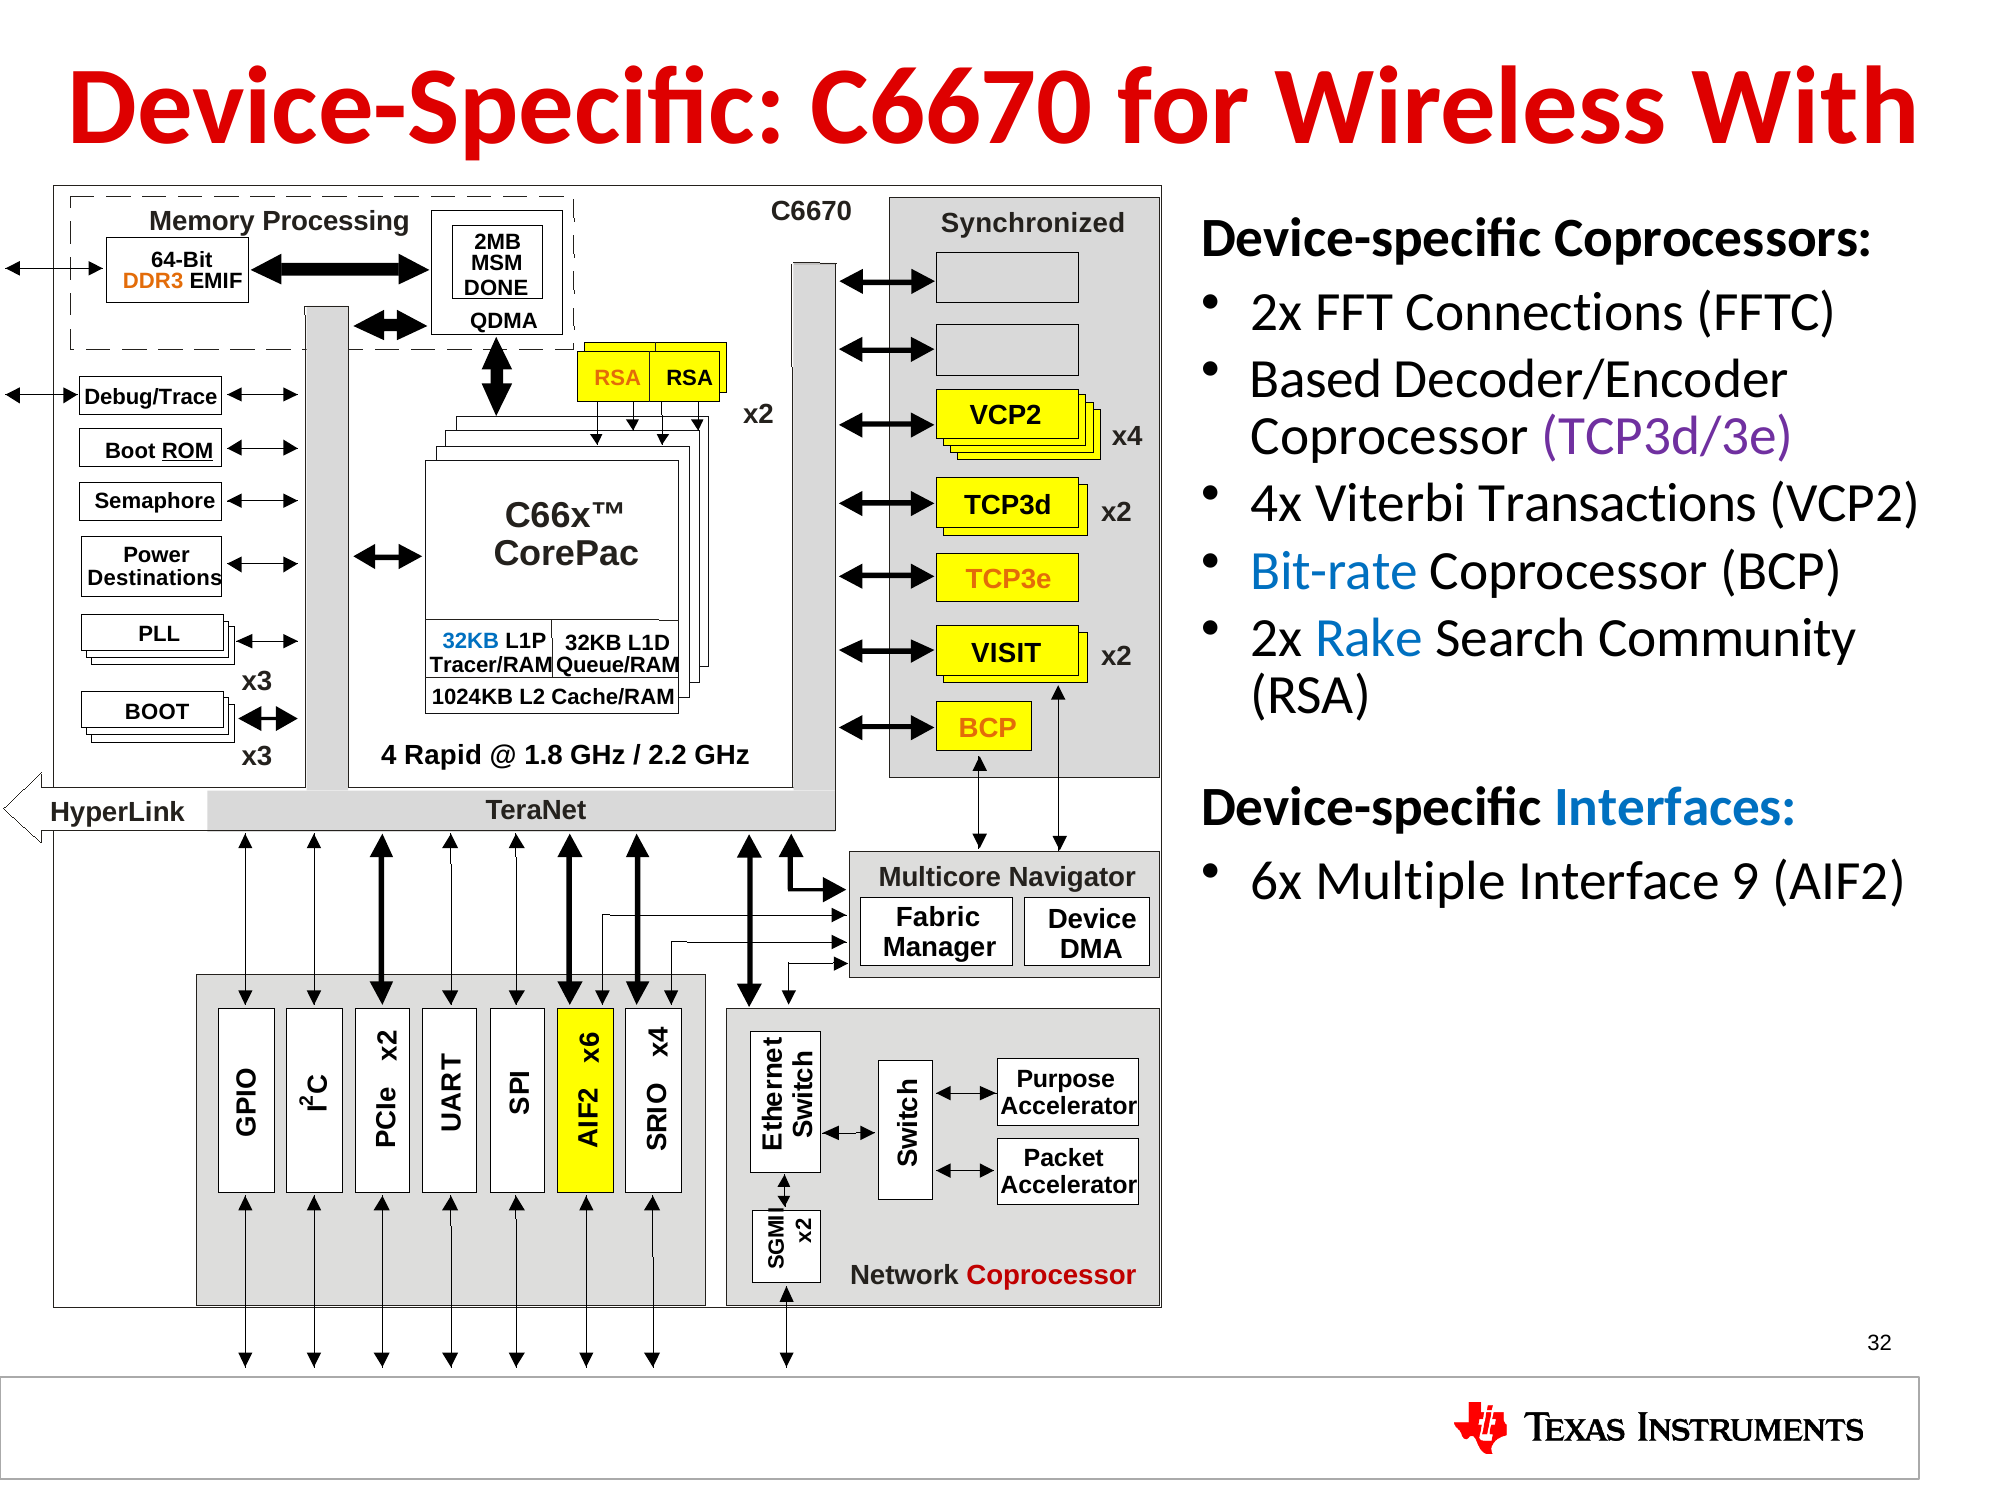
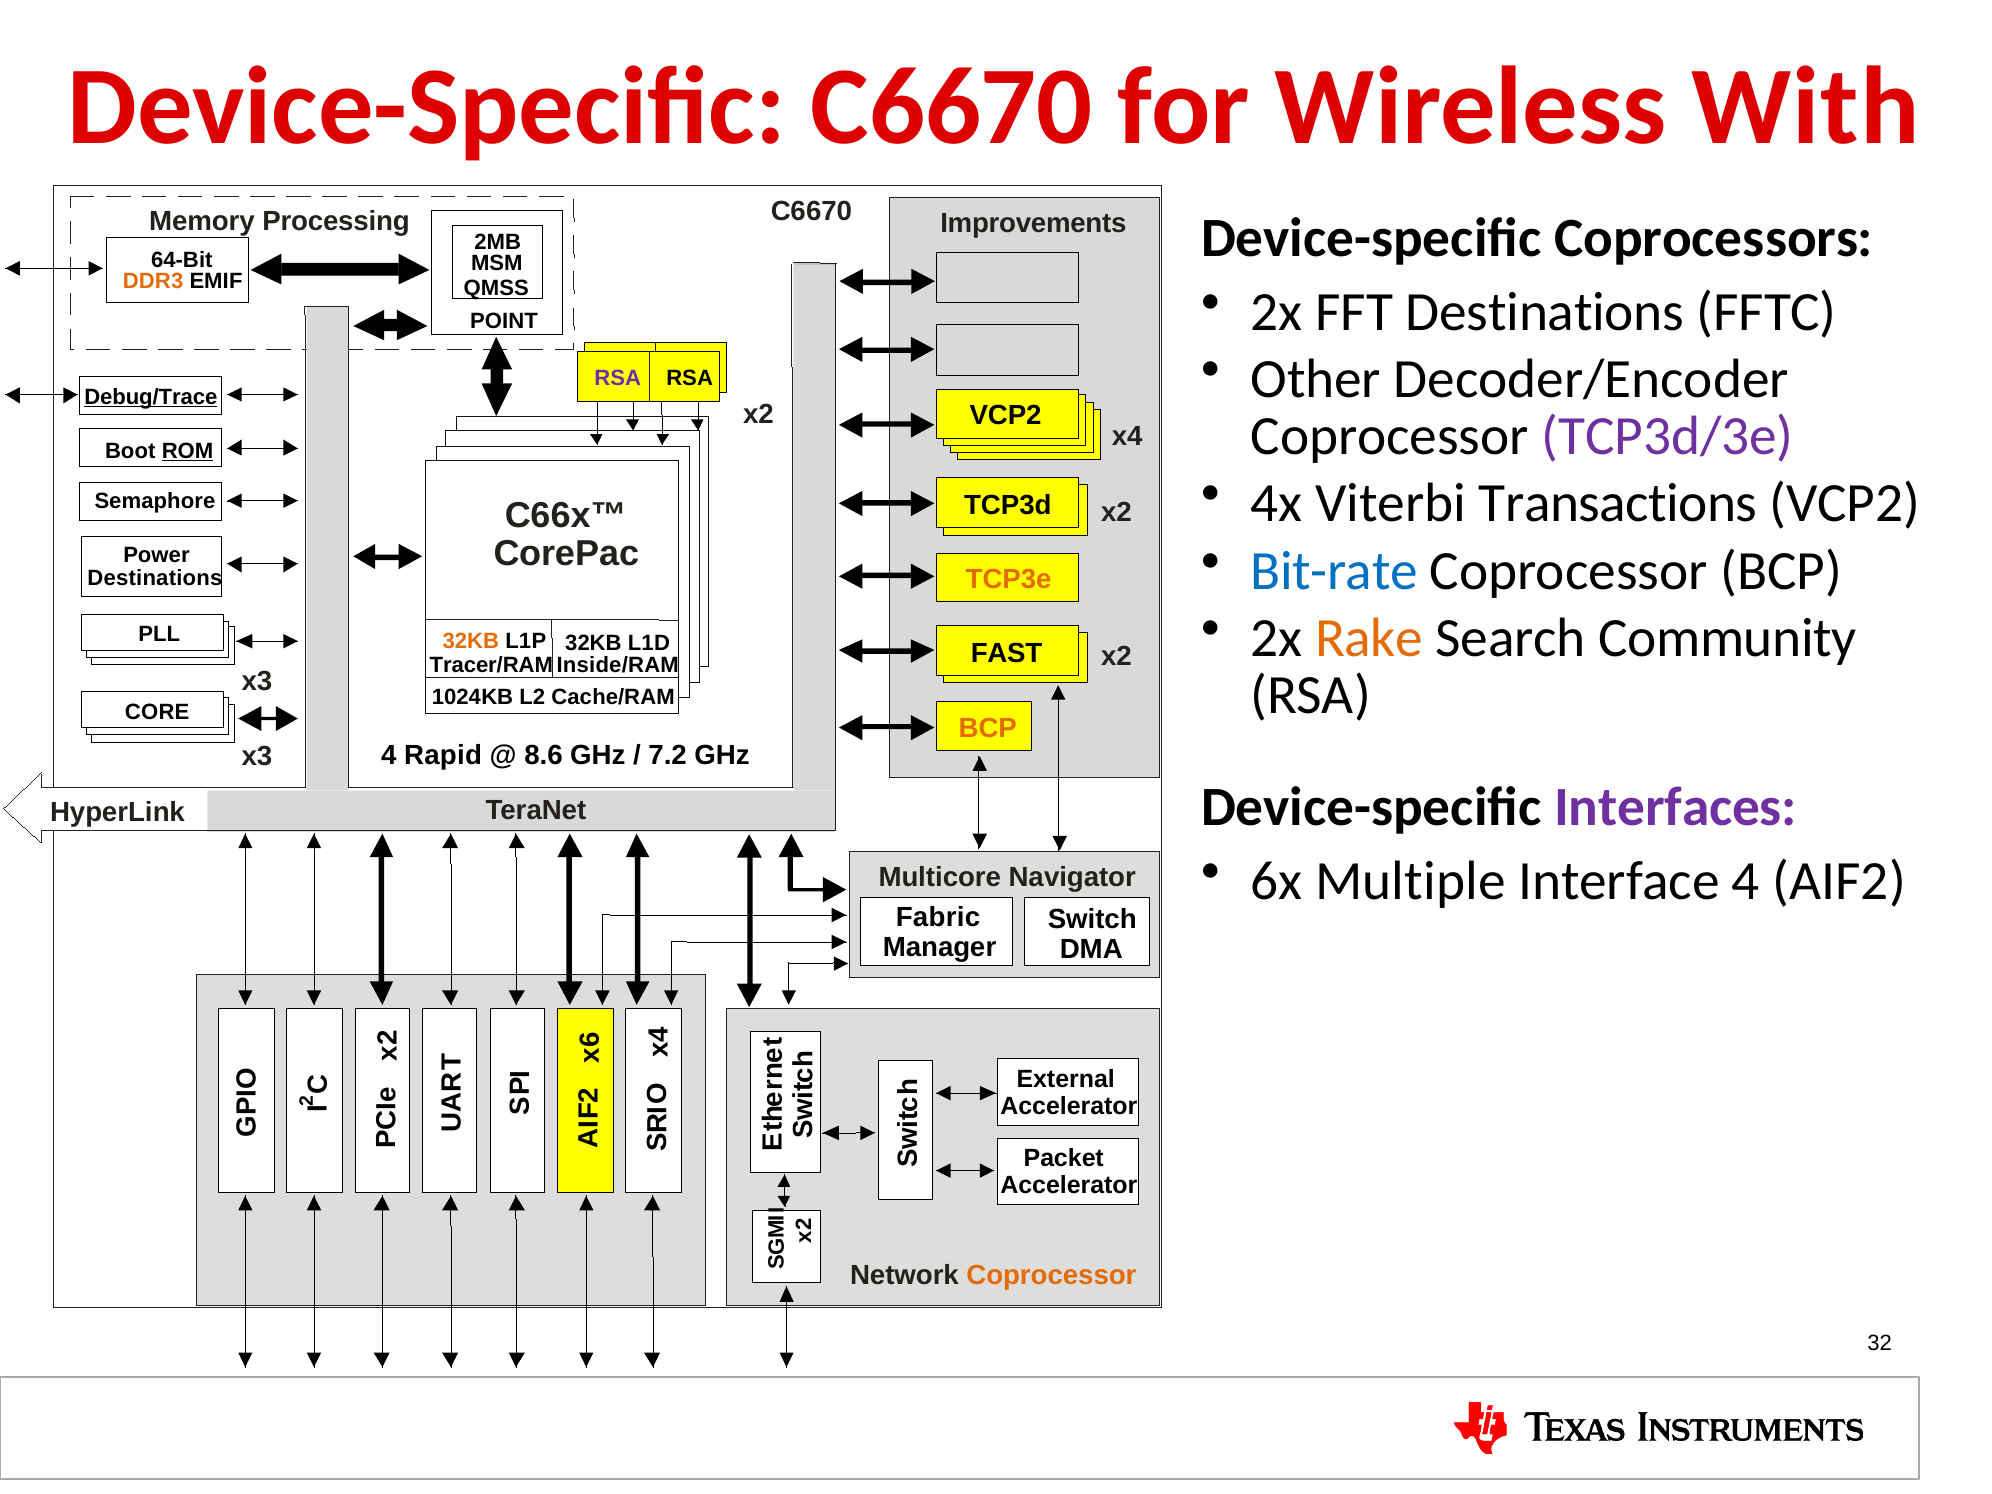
Synchronized: Synchronized -> Improvements (1033, 223)
DONE: DONE -> QMSS (496, 288)
FFT Connections: Connections -> Destinations (1545, 312)
QDMA: QDMA -> POINT (504, 321)
Based: Based -> Other (1316, 379)
RSA colour: orange -> purple (618, 379)
Debug/Trace underline: none -> present (151, 397)
Rake colour: blue -> orange (1369, 638)
32KB colour: blue -> orange (471, 641)
VISIT: VISIT -> FAST (1007, 653)
Queue/RAM: Queue/RAM -> Inside/RAM (618, 665)
BOOT: BOOT -> CORE (157, 712)
1.8: 1.8 -> 8.6 (543, 755)
2.2: 2.2 -> 7.2 (668, 755)
Interfaces colour: blue -> purple (1676, 808)
Interface 9: 9 -> 4 (1746, 881)
Device: Device -> Switch (1092, 919)
Purpose: Purpose -> External (1066, 1079)
Coprocessor colour: red -> orange (1051, 1276)
